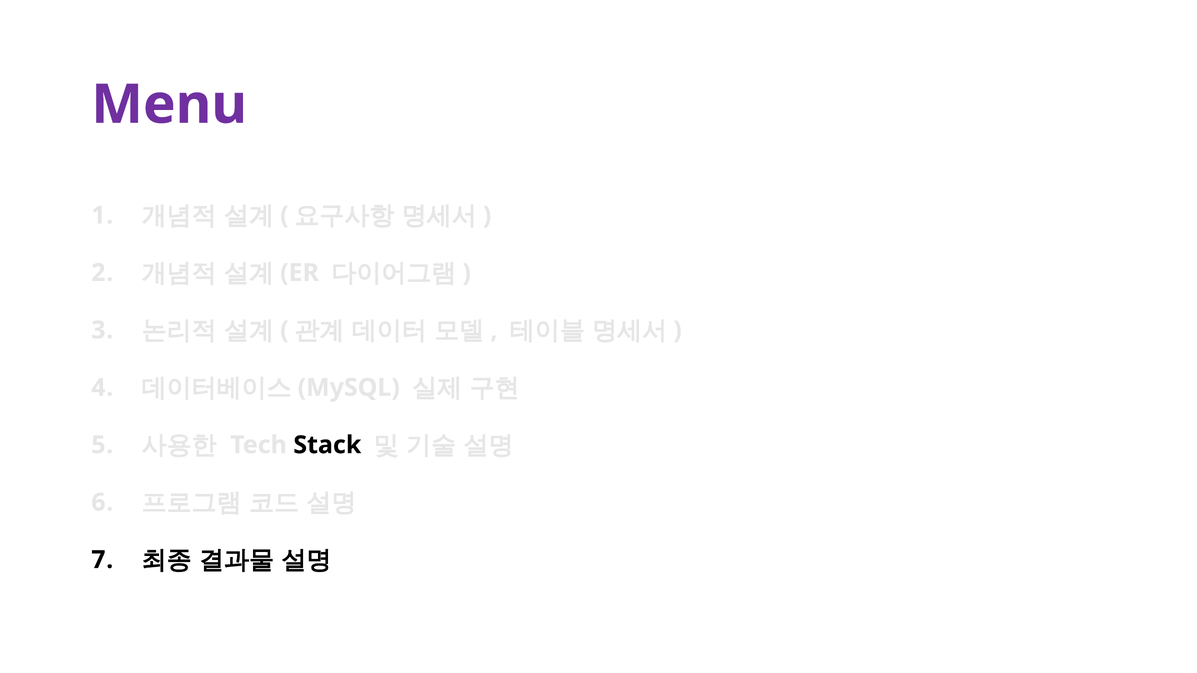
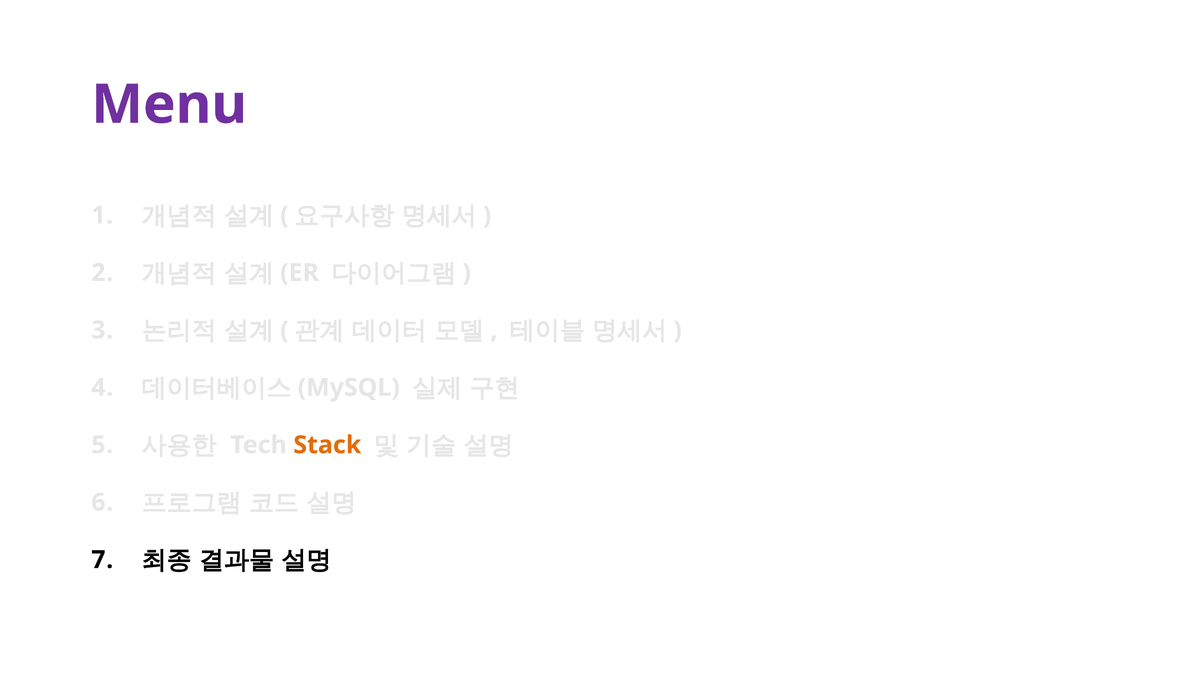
Stack colour: black -> orange (327, 445)
